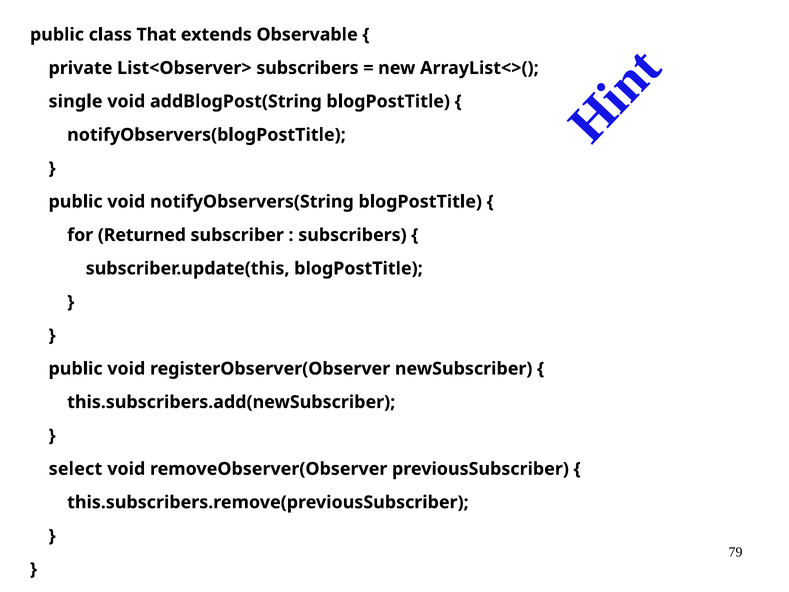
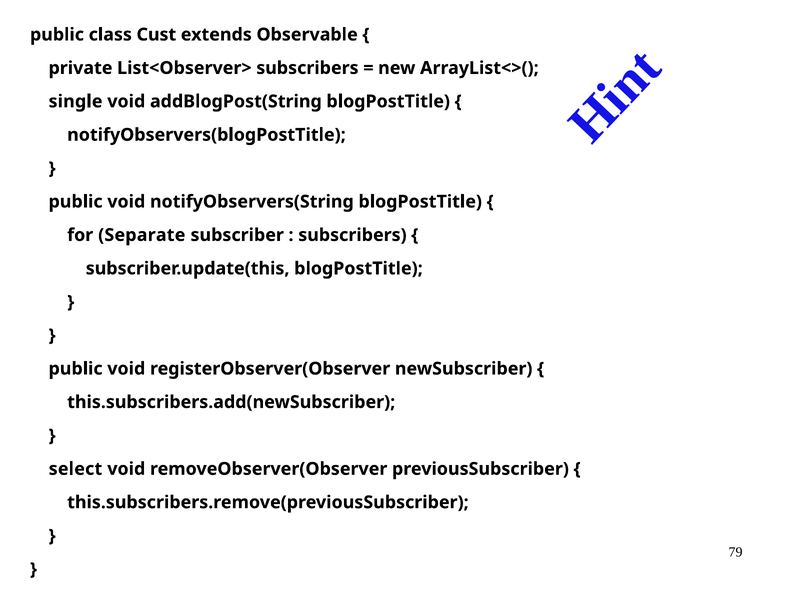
That: That -> Cust (156, 35)
Returned: Returned -> Separate (142, 235)
